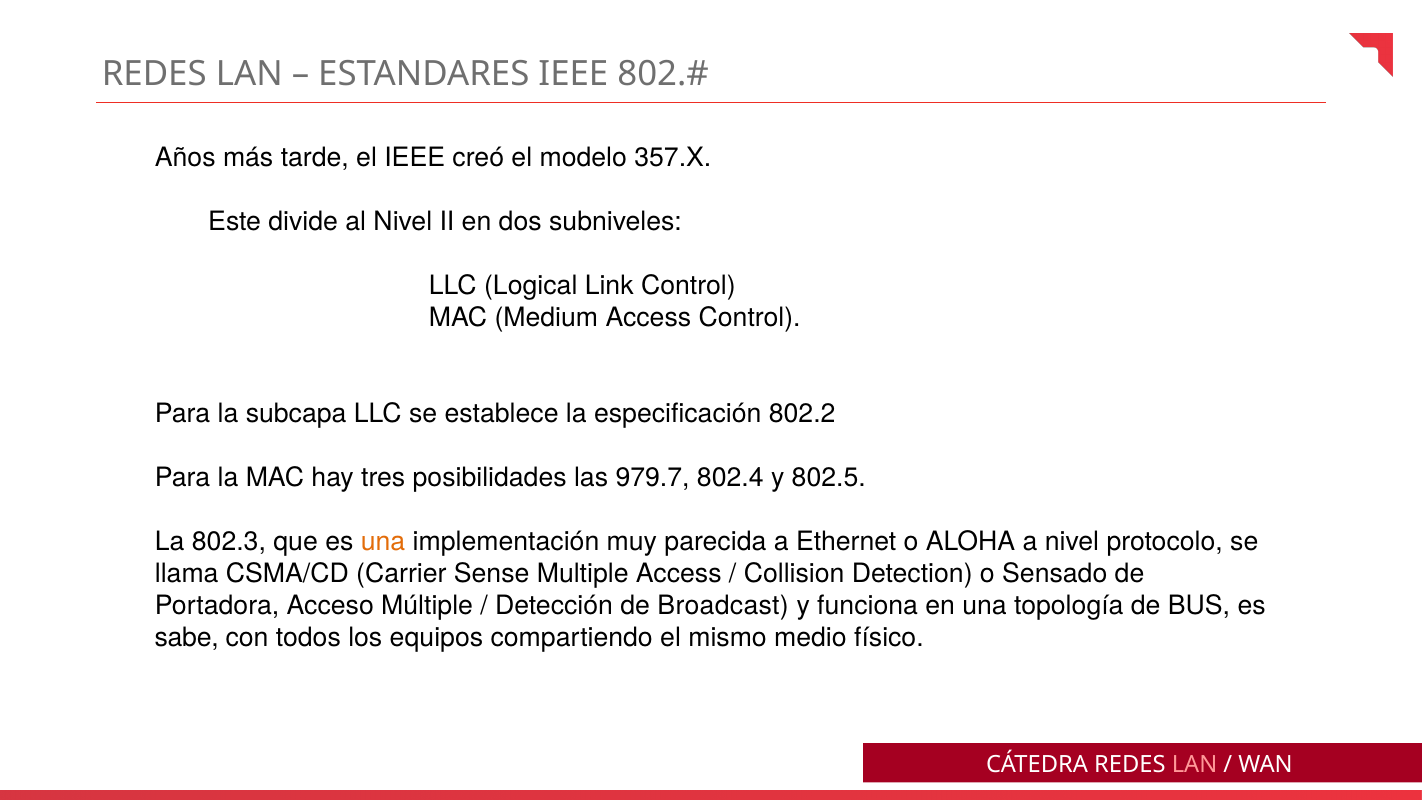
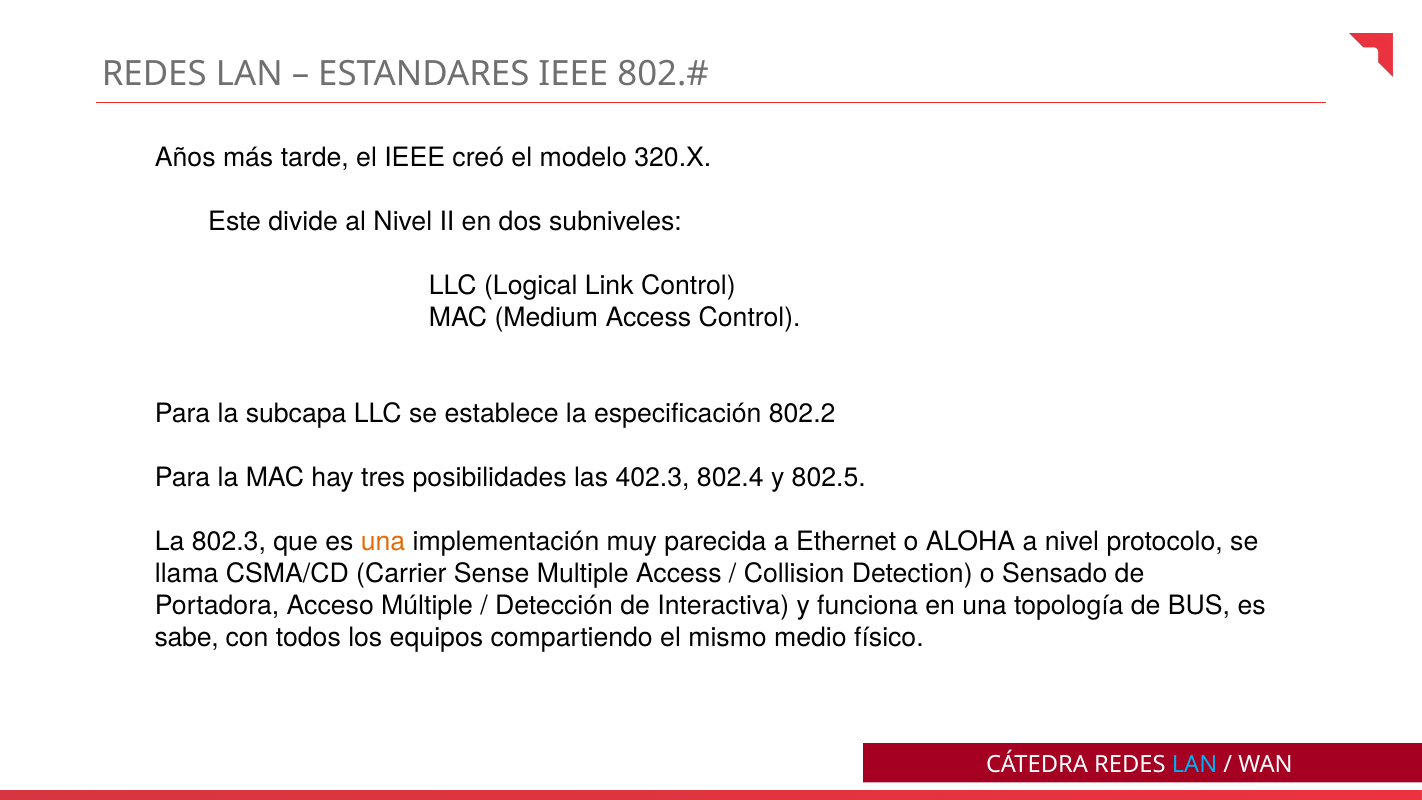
357.X: 357.X -> 320.X (673, 158)
979.7: 979.7 -> 402.3 (653, 478)
Broadcast: Broadcast -> Interactiva (723, 606)
LAN colour: pink -> light blue (1195, 764)
